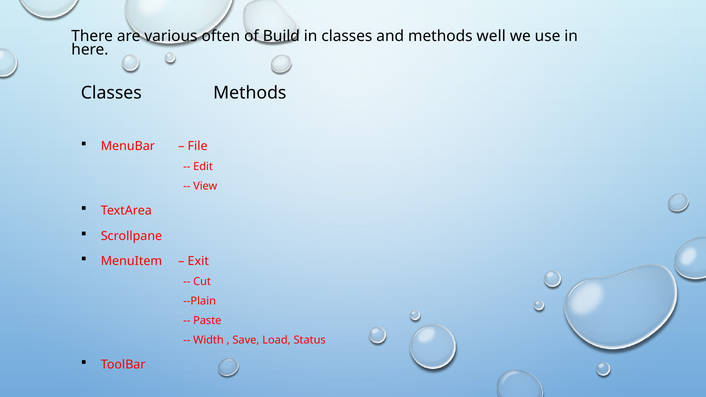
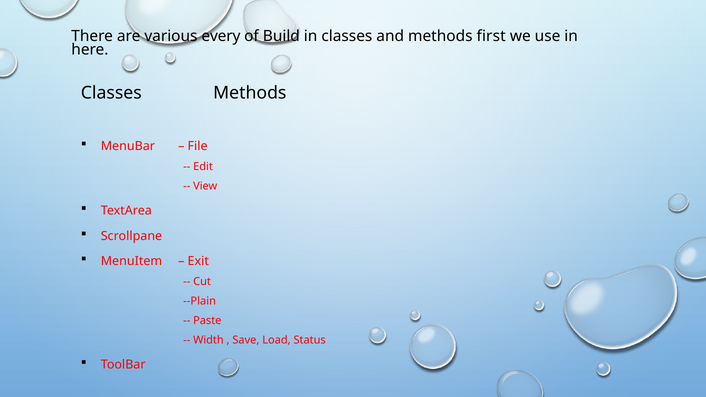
often: often -> every (221, 36)
well: well -> first (491, 36)
